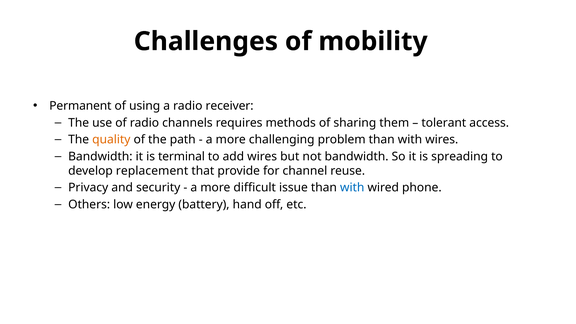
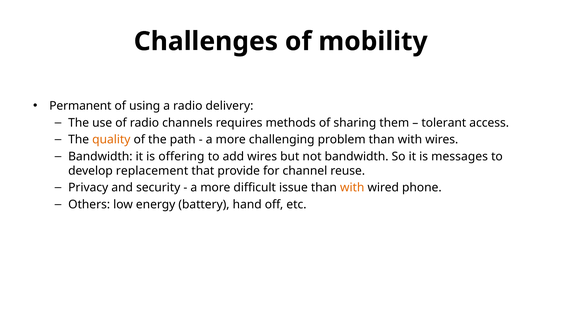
receiver: receiver -> delivery (229, 106)
terminal: terminal -> offering (181, 156)
spreading: spreading -> messages (460, 156)
with colour: blue -> orange (352, 188)
